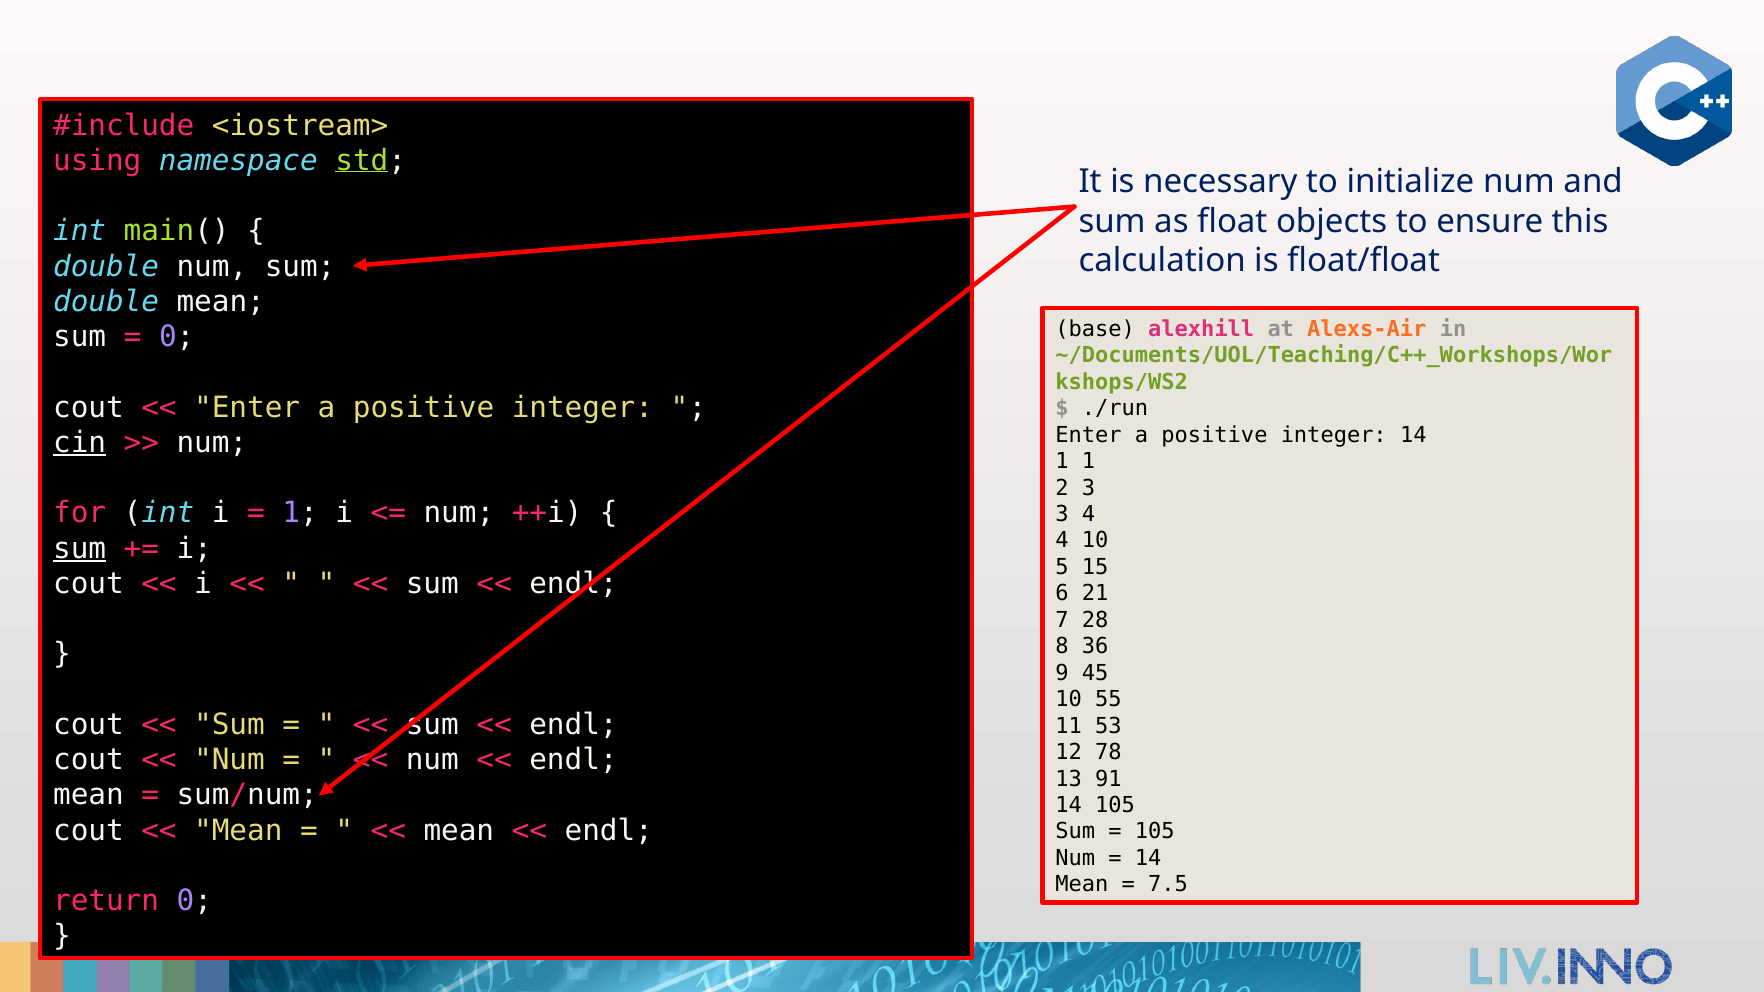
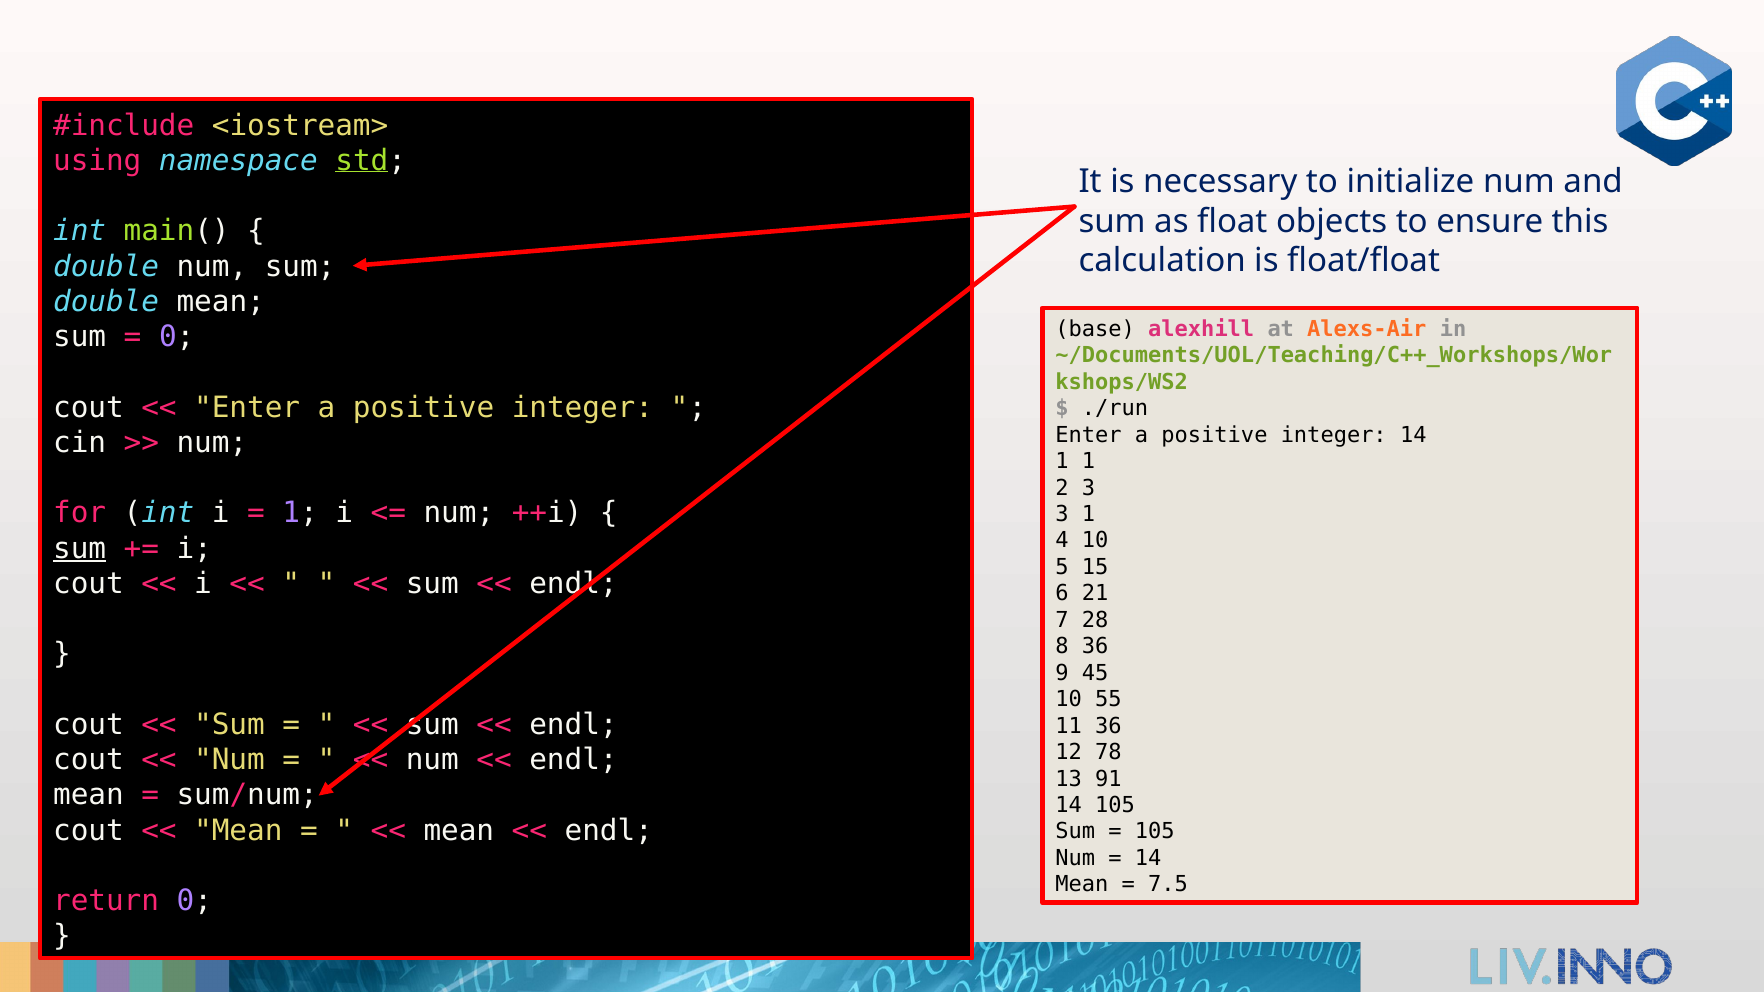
cin underline: present -> none (80, 443)
3 4: 4 -> 1 (1088, 514)
11 53: 53 -> 36 (1108, 726)
